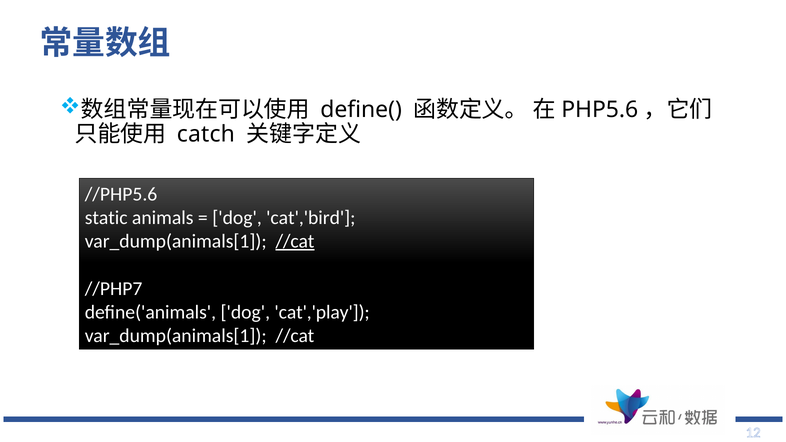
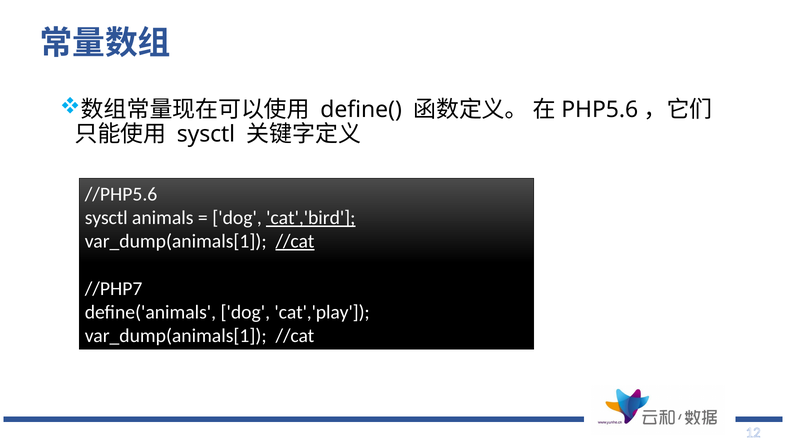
catch: catch -> sysctl (206, 134)
static: static -> sysctl (106, 218)
cat','bird underline: none -> present (311, 218)
